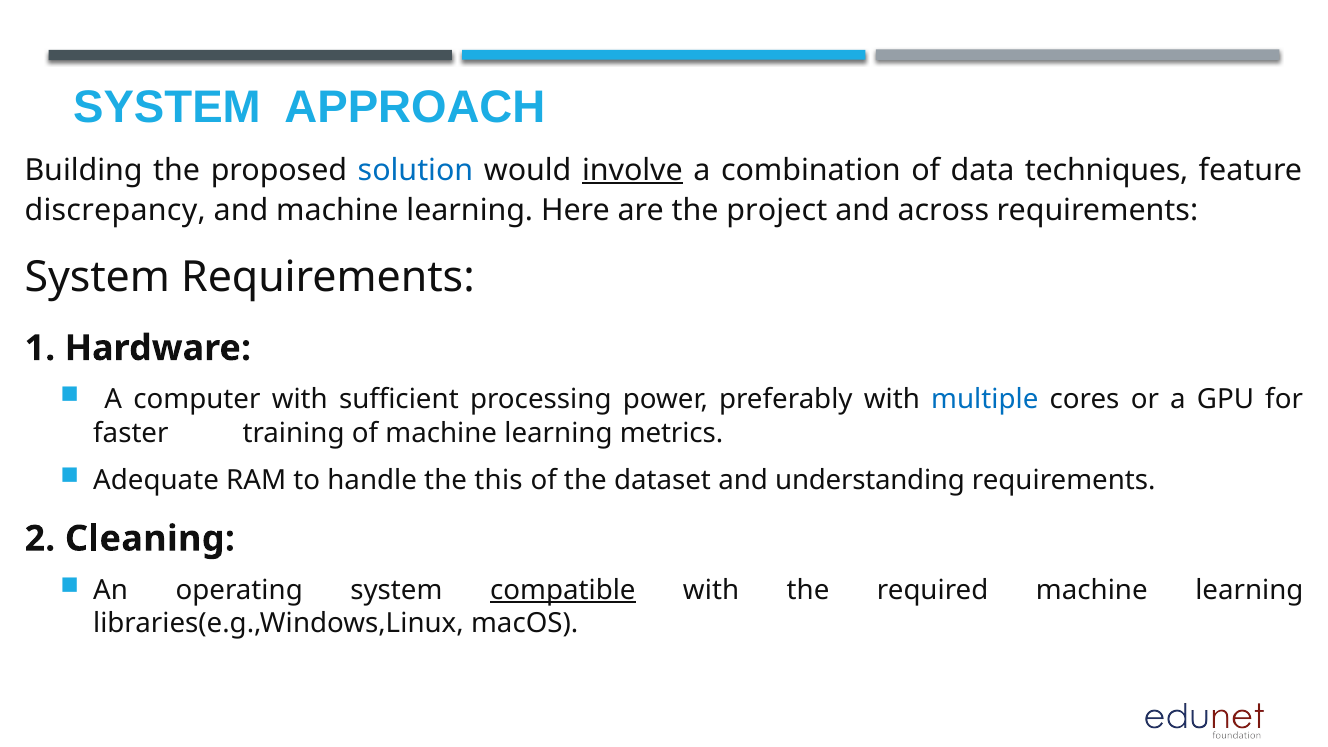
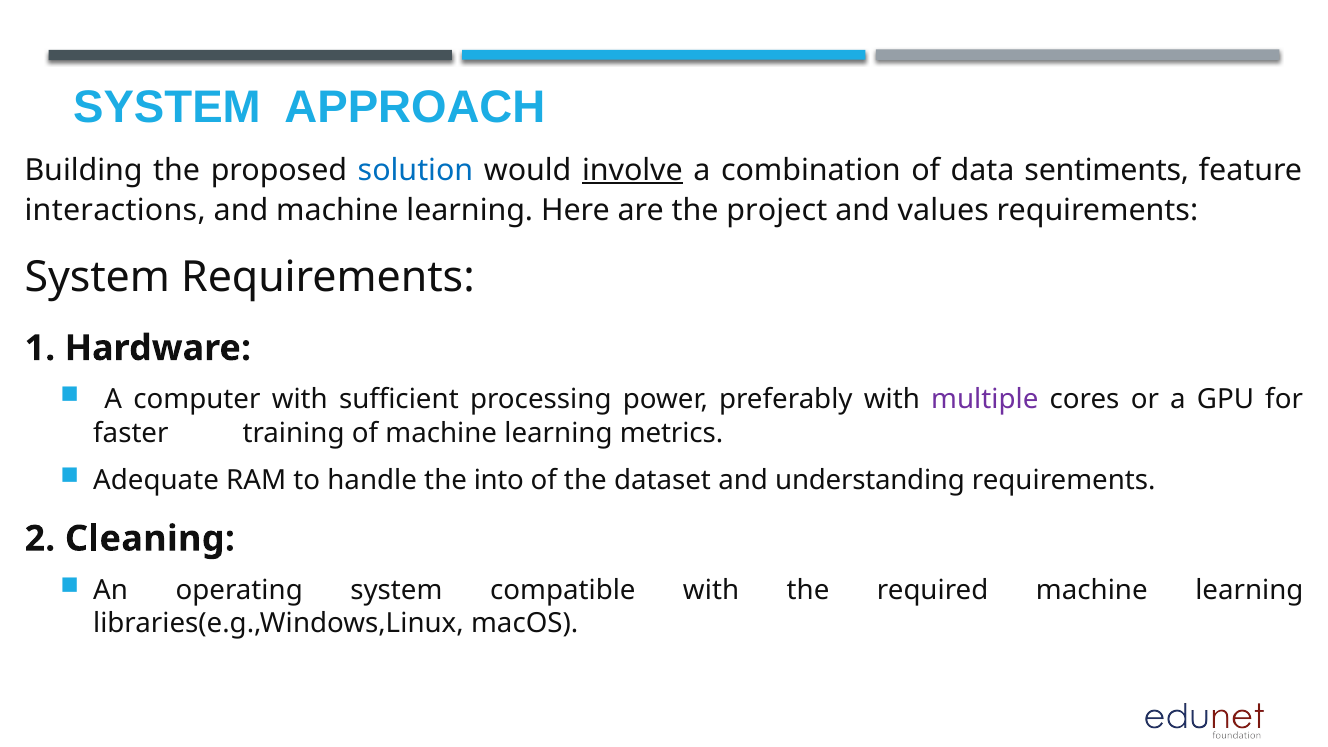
techniques: techniques -> sentiments (1107, 170)
discrepancy: discrepancy -> interactions (115, 210)
across: across -> values (943, 210)
multiple colour: blue -> purple (985, 400)
this: this -> into (499, 480)
compatible underline: present -> none (563, 590)
